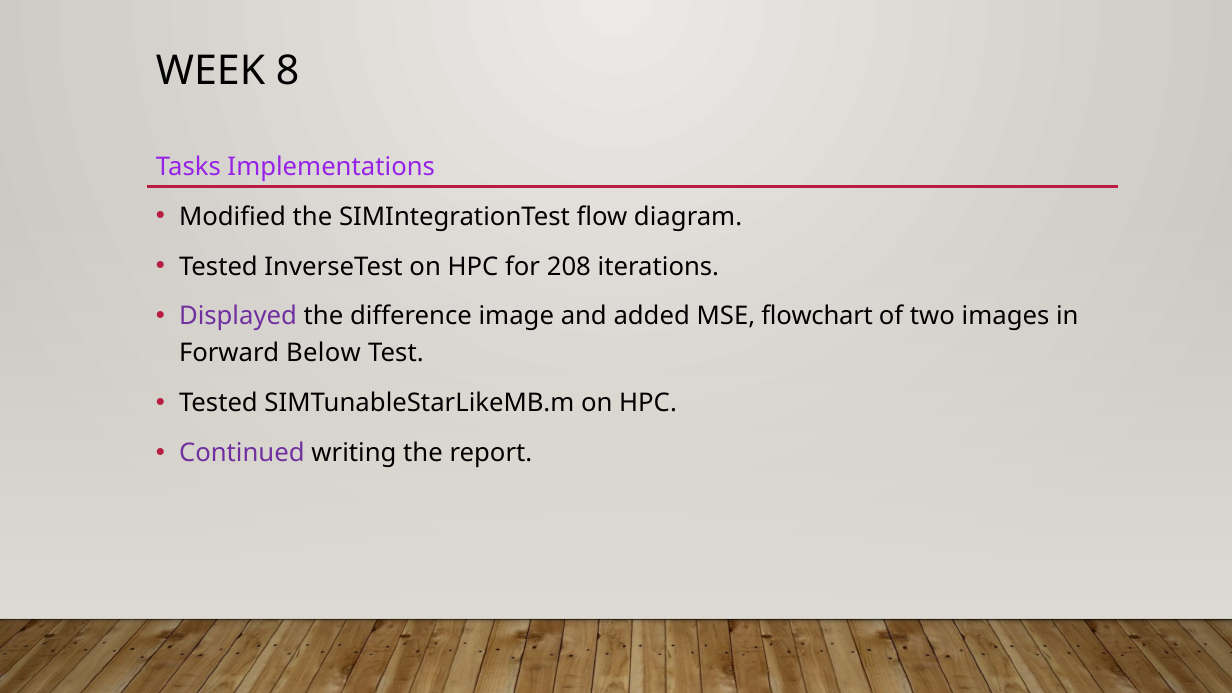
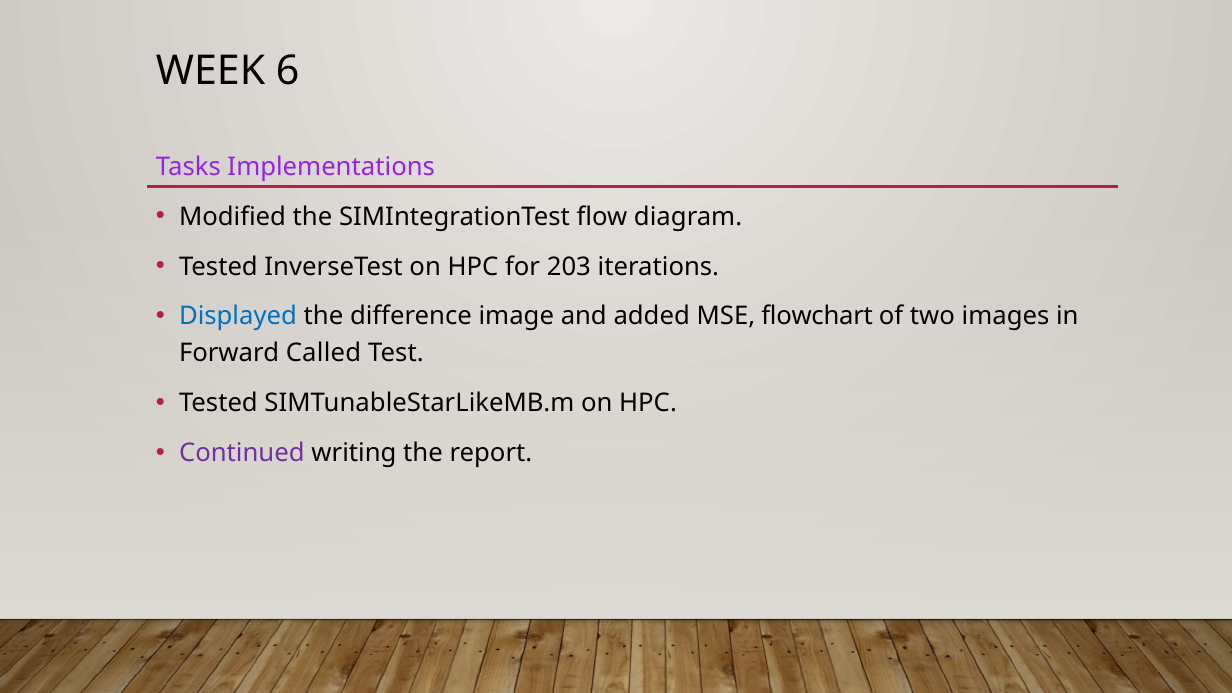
8: 8 -> 6 (288, 71)
208: 208 -> 203 (569, 267)
Displayed colour: purple -> blue (238, 316)
Below: Below -> Called (323, 353)
